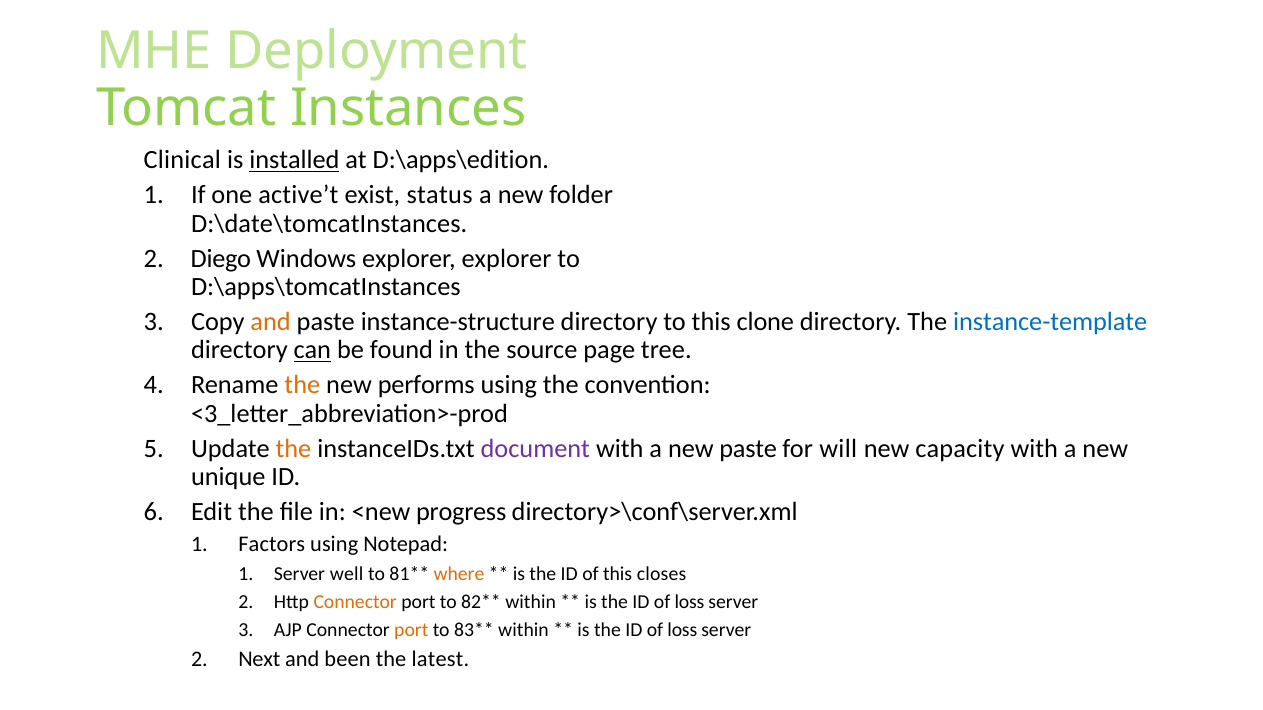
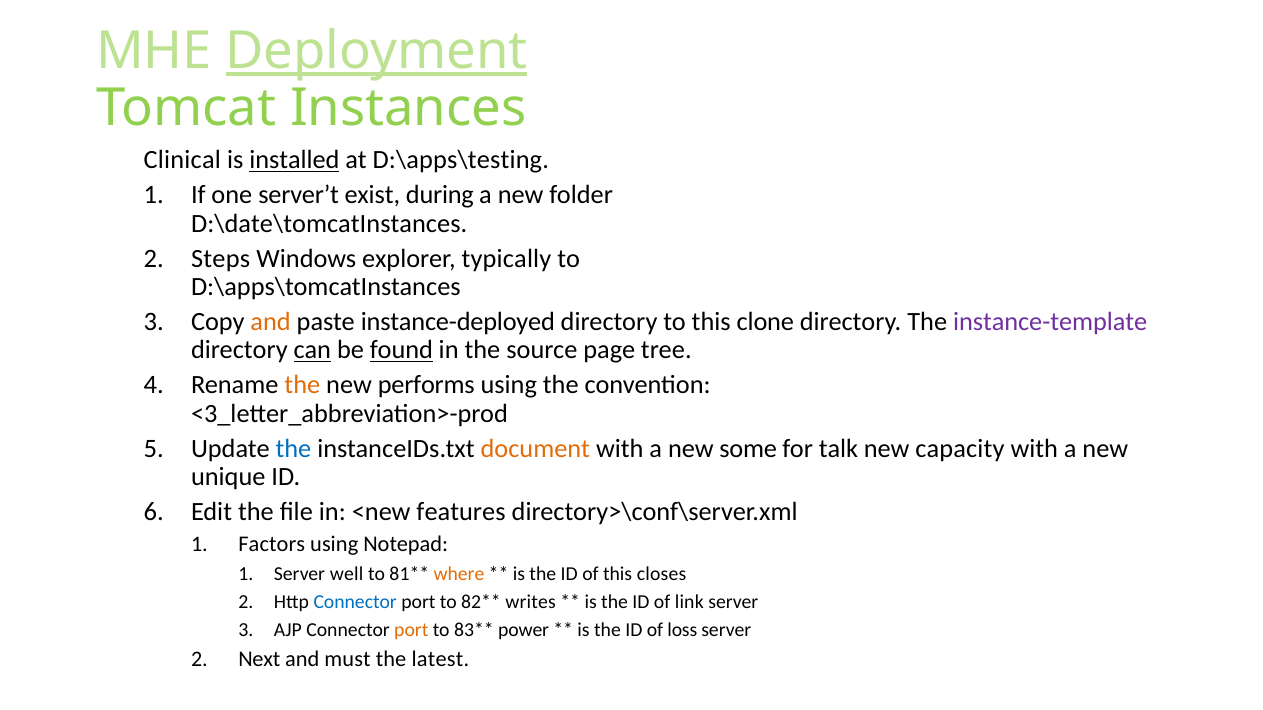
Deployment underline: none -> present (377, 51)
D:\apps\edition: D:\apps\edition -> D:\apps\testing (461, 160)
active’t: active’t -> server’t (299, 195)
status: status -> during (440, 195)
Diego: Diego -> Steps (221, 258)
explorer explorer: explorer -> typically (506, 258)
instance-structure: instance-structure -> instance-deployed (458, 322)
instance-template colour: blue -> purple (1050, 322)
found underline: none -> present (401, 350)
the colour: orange -> blue (293, 449)
document colour: purple -> orange (535, 449)
new paste: paste -> some (748, 449)
will: will -> talk (838, 449)
progress: progress -> features (461, 512)
Connector colour: orange -> blue (355, 602)
within: within -> writes (531, 602)
loss: loss -> link (689, 602)
within: within -> power (524, 630)
been: been -> must (348, 659)
